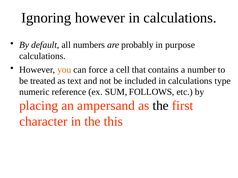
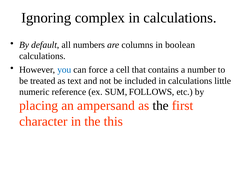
Ignoring however: however -> complex (100, 18)
probably: probably -> columns (137, 45)
purpose: purpose -> boolean (180, 45)
you colour: orange -> blue (64, 70)
type: type -> little (223, 81)
